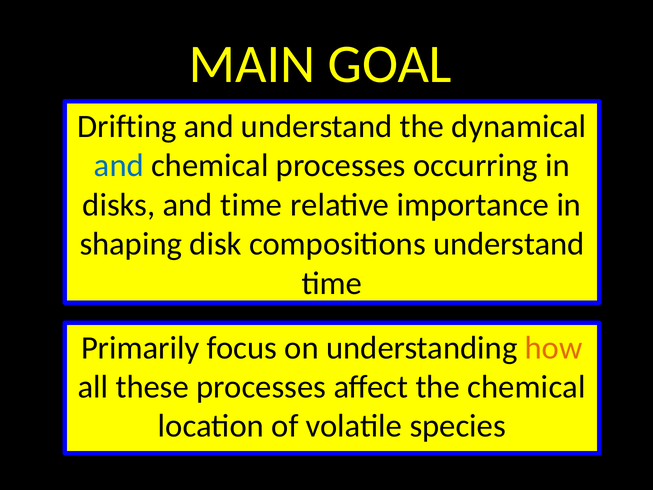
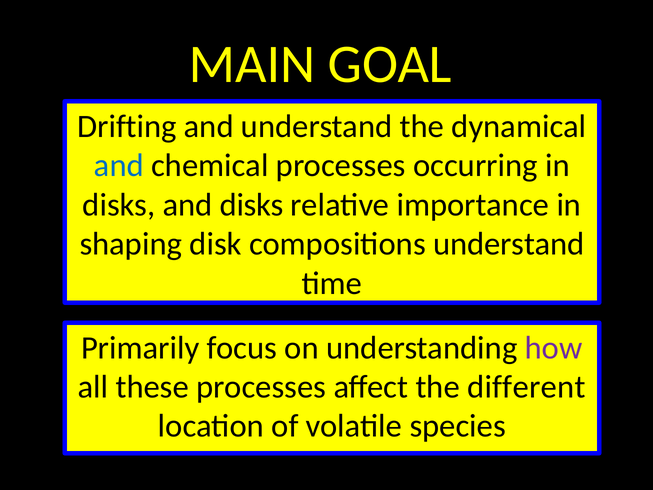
and time: time -> disks (252, 205)
how colour: orange -> purple (554, 348)
the chemical: chemical -> different (526, 387)
